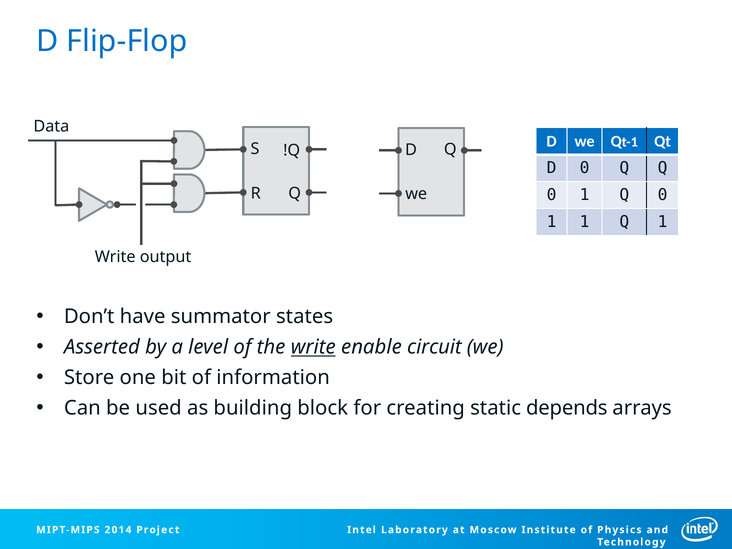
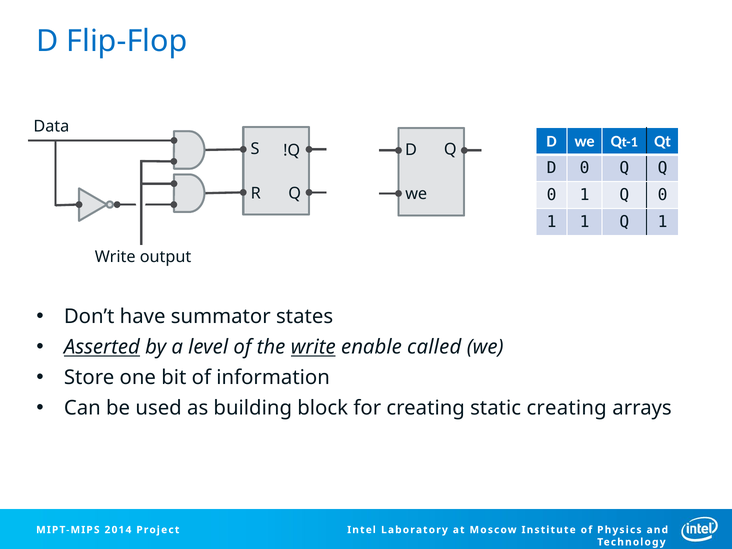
Asserted underline: none -> present (102, 347)
circuit: circuit -> called (434, 347)
static depends: depends -> creating (567, 408)
